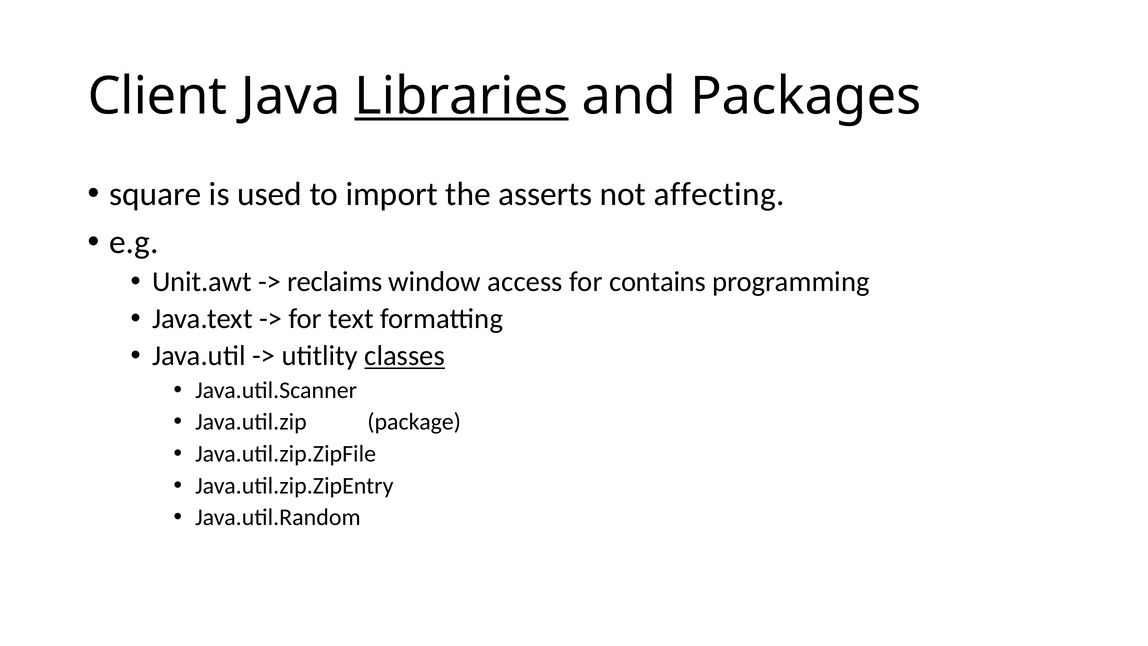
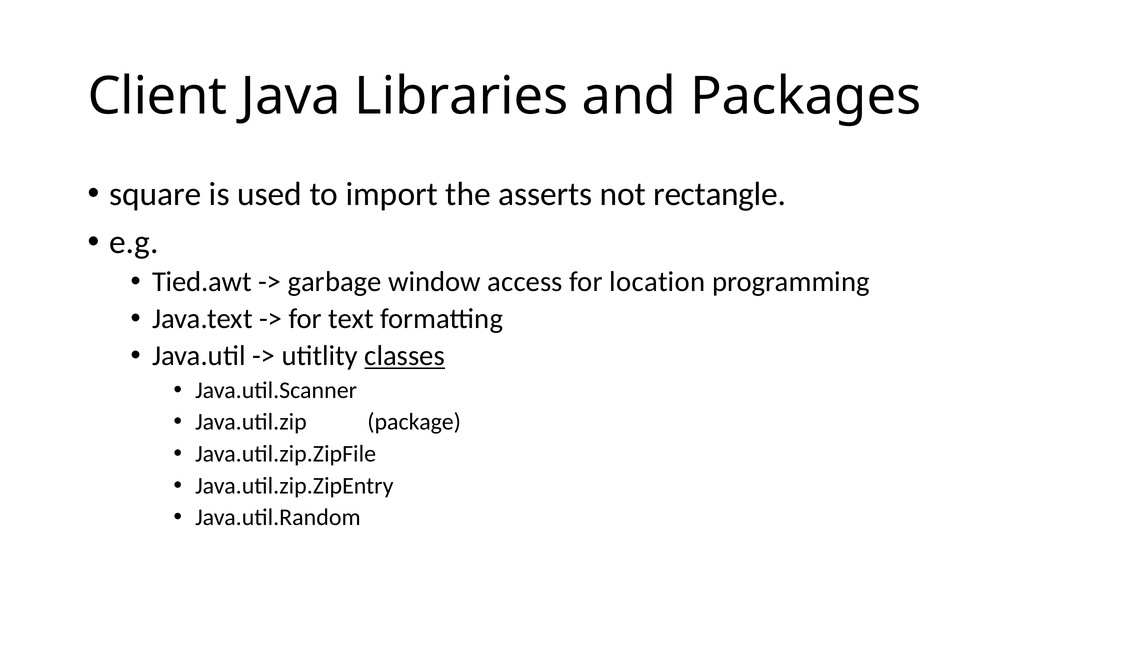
Libraries underline: present -> none (461, 96)
affecting: affecting -> rectangle (720, 194)
Unit.awt: Unit.awt -> Tied.awt (202, 282)
reclaims: reclaims -> garbage (335, 282)
contains: contains -> location (657, 282)
